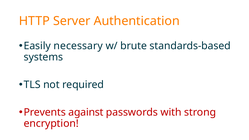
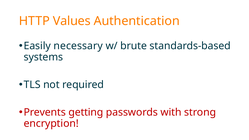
Server: Server -> Values (72, 21)
against: against -> getting (86, 112)
